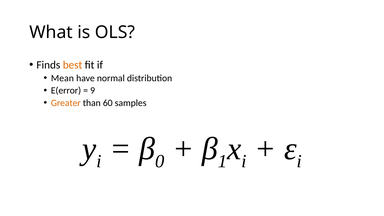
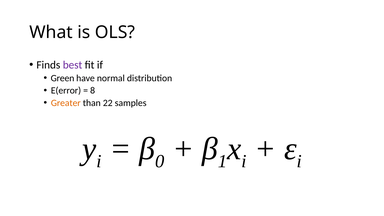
best colour: orange -> purple (73, 65)
Mean: Mean -> Green (63, 78)
9: 9 -> 8 (93, 91)
60: 60 -> 22 (108, 103)
